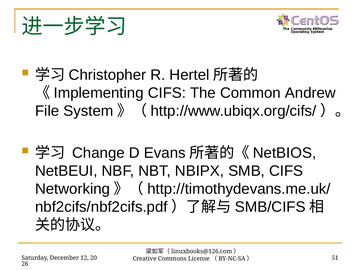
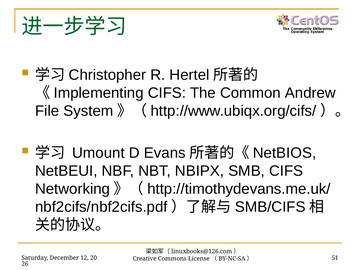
Change: Change -> Umount (98, 153)
